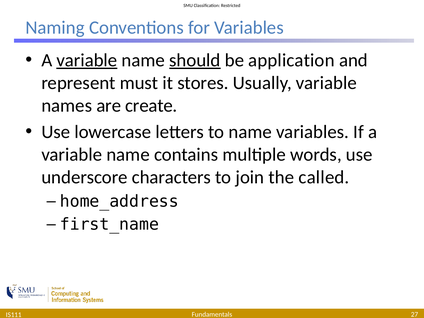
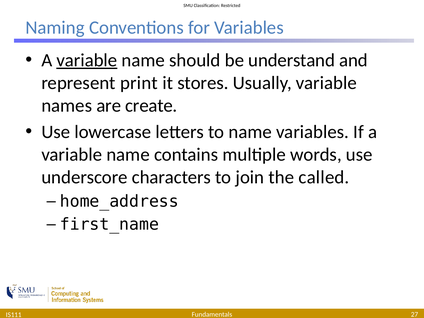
should underline: present -> none (195, 60)
application: application -> understand (292, 60)
must: must -> print (139, 83)
